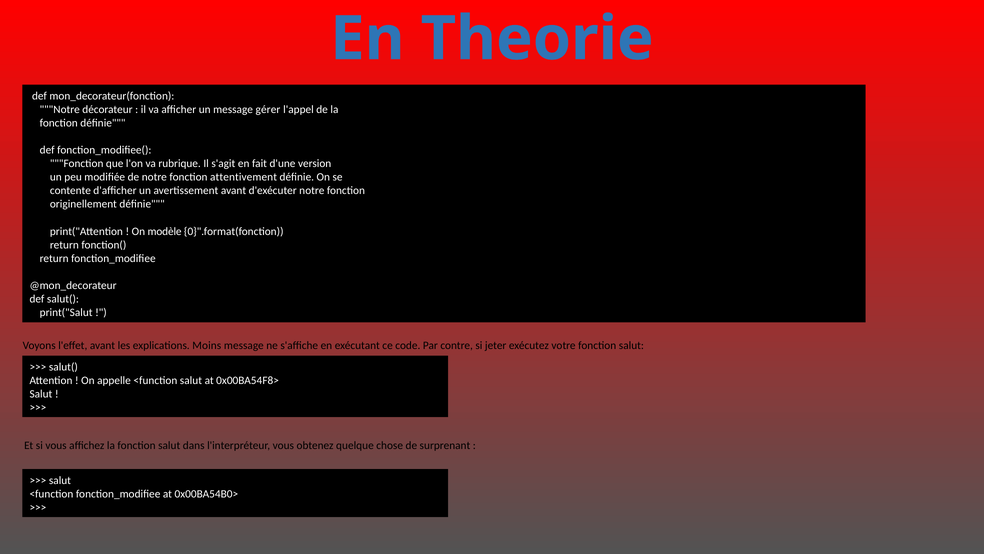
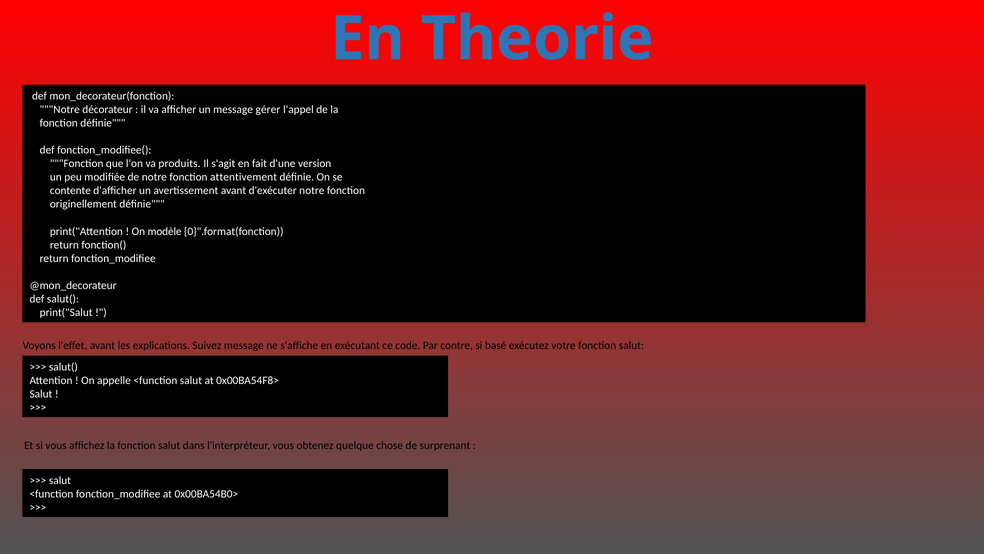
rubrique: rubrique -> produits (180, 163)
Moins: Moins -> Suivez (207, 345)
jeter: jeter -> basé (496, 345)
